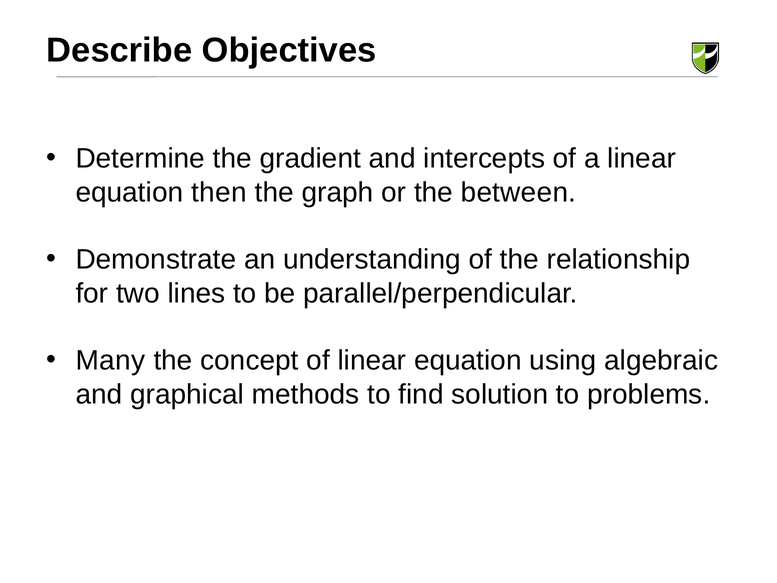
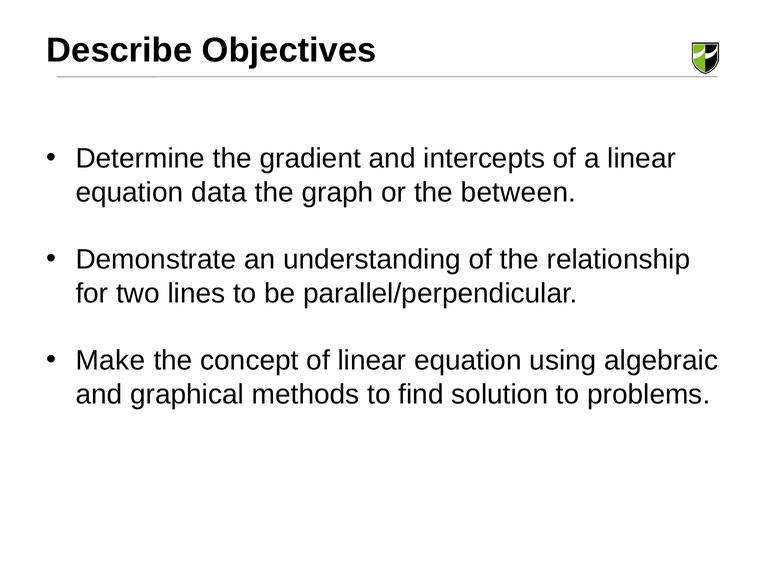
then: then -> data (219, 192)
Many: Many -> Make (111, 360)
